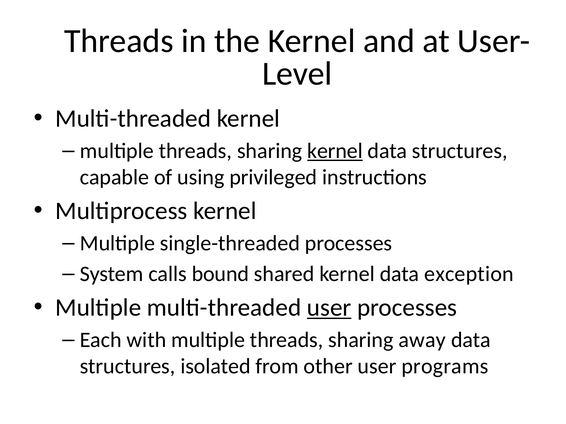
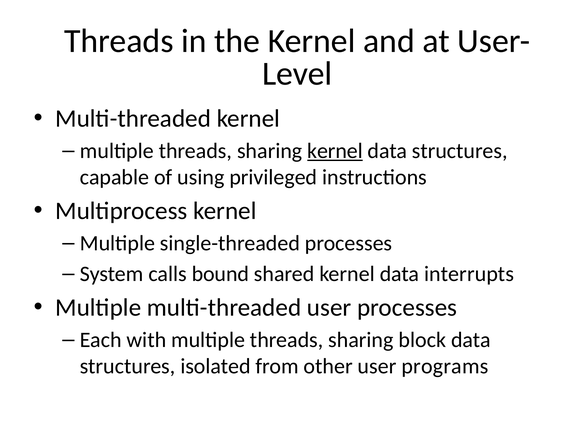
exception: exception -> interrupts (469, 274)
user underline: present -> none (329, 308)
away: away -> block (422, 340)
